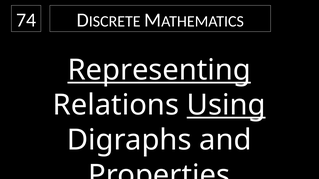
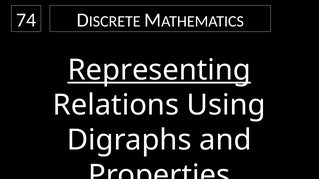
Using underline: present -> none (226, 105)
